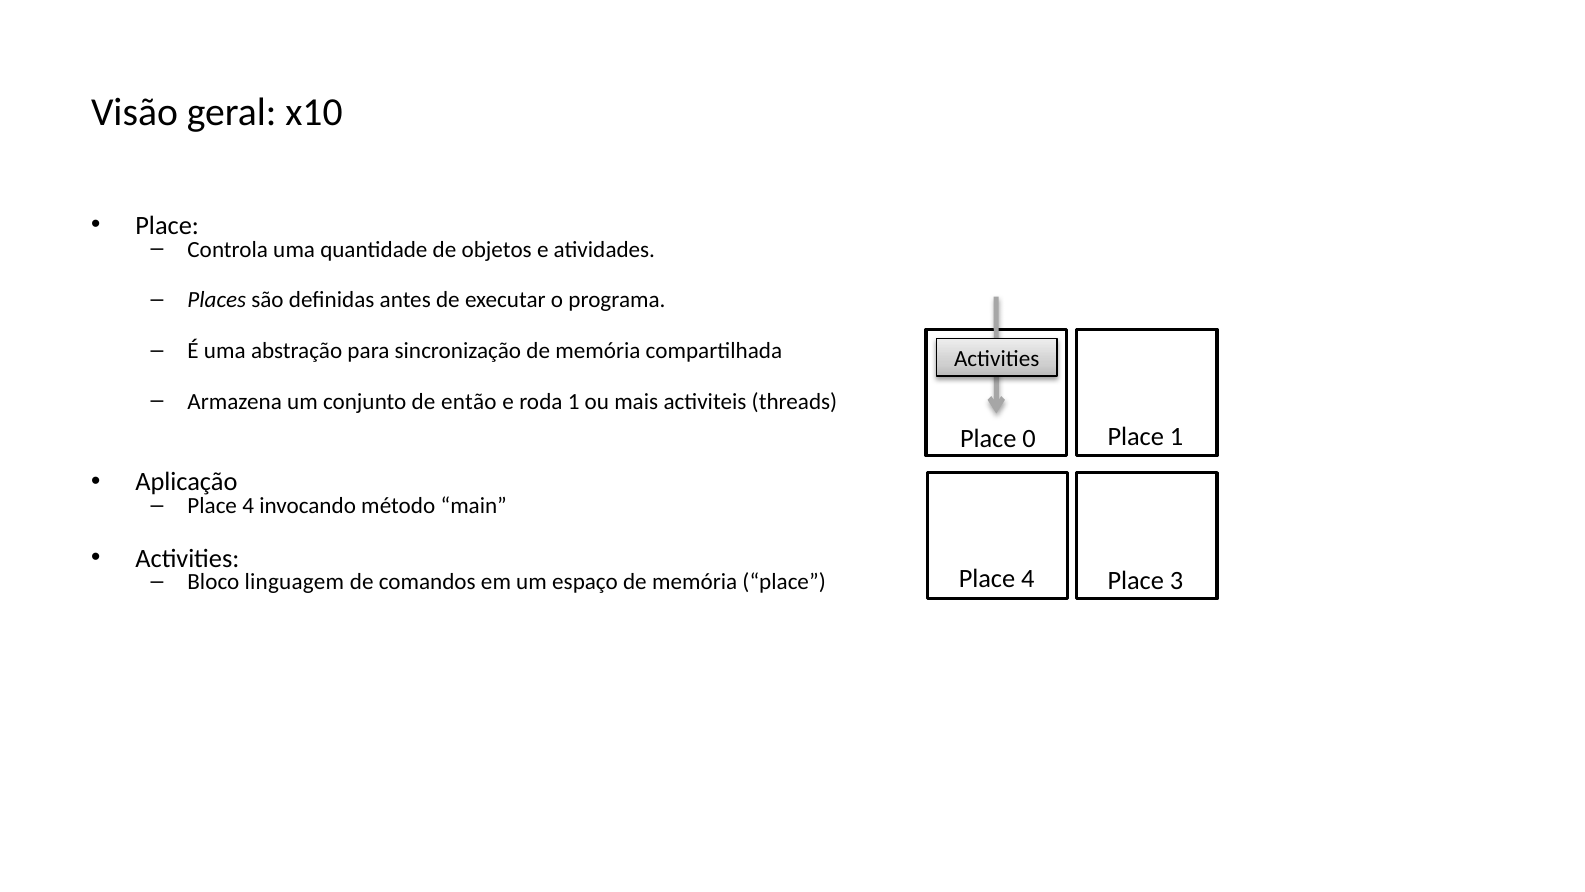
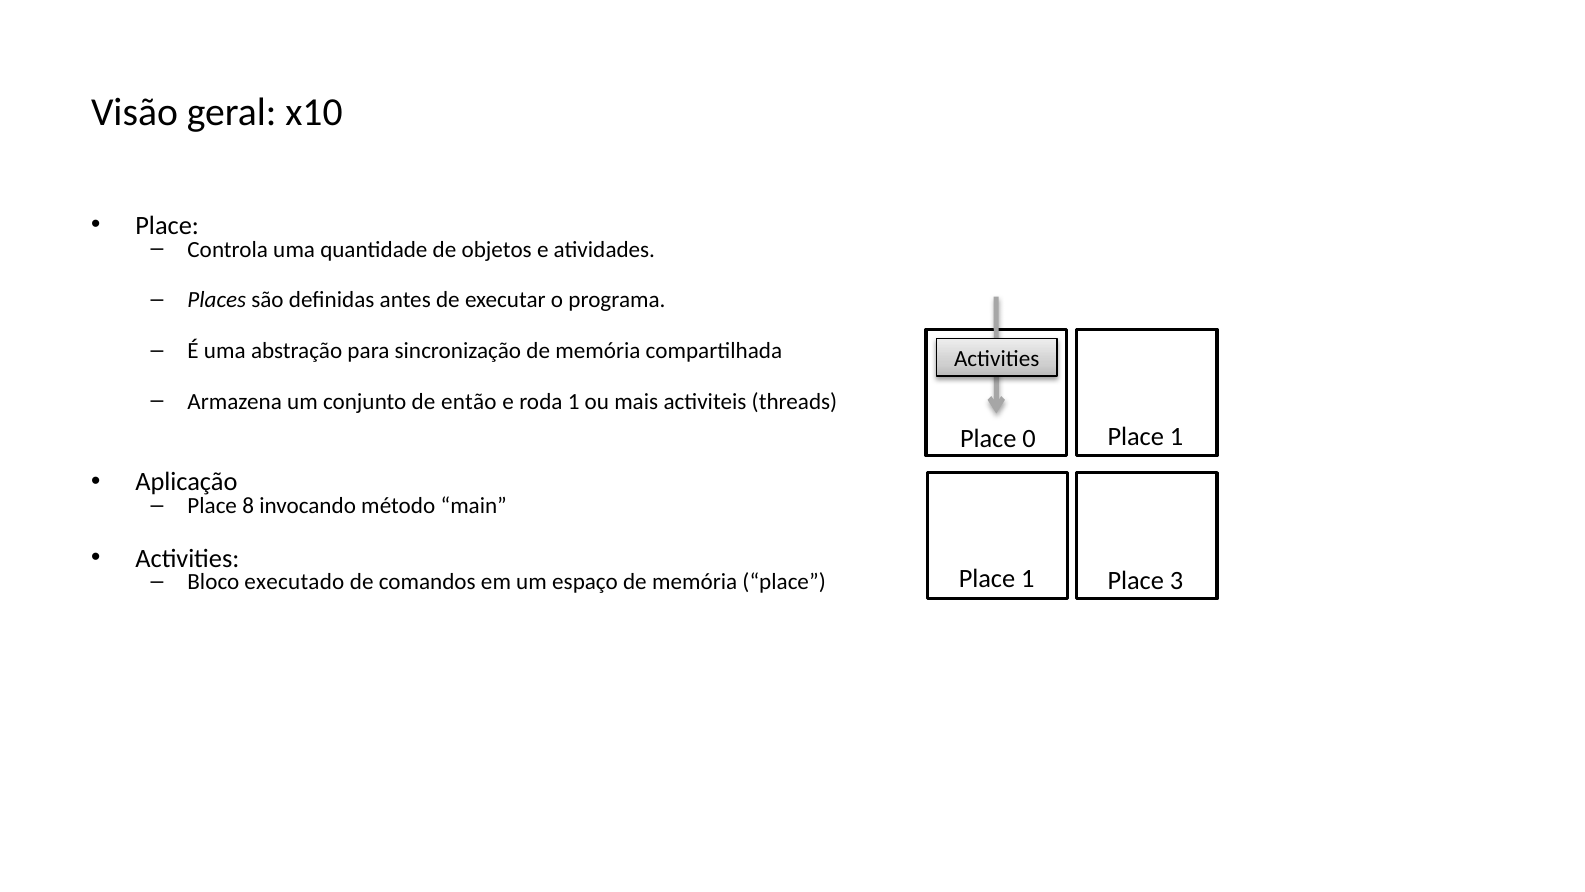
4: 4 -> 8 (248, 506)
4: 4 -> 1 (1028, 579)
linguagem: linguagem -> executado (294, 582)
